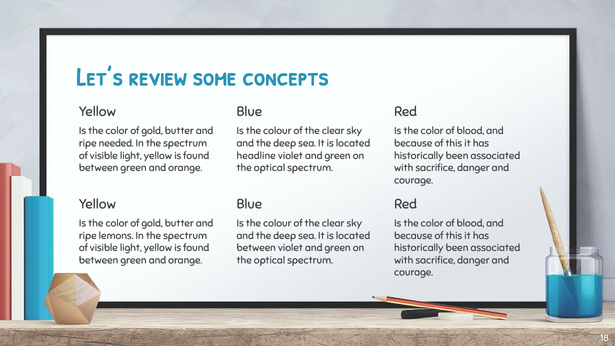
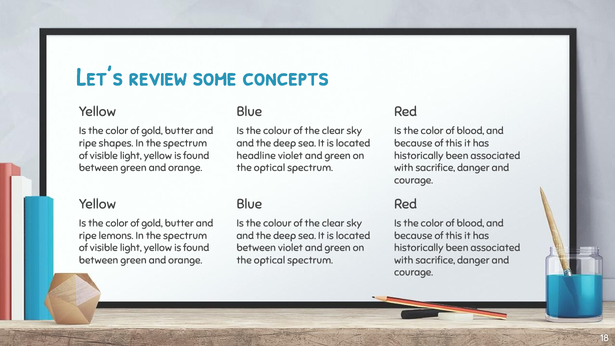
needed: needed -> shapes (116, 143)
